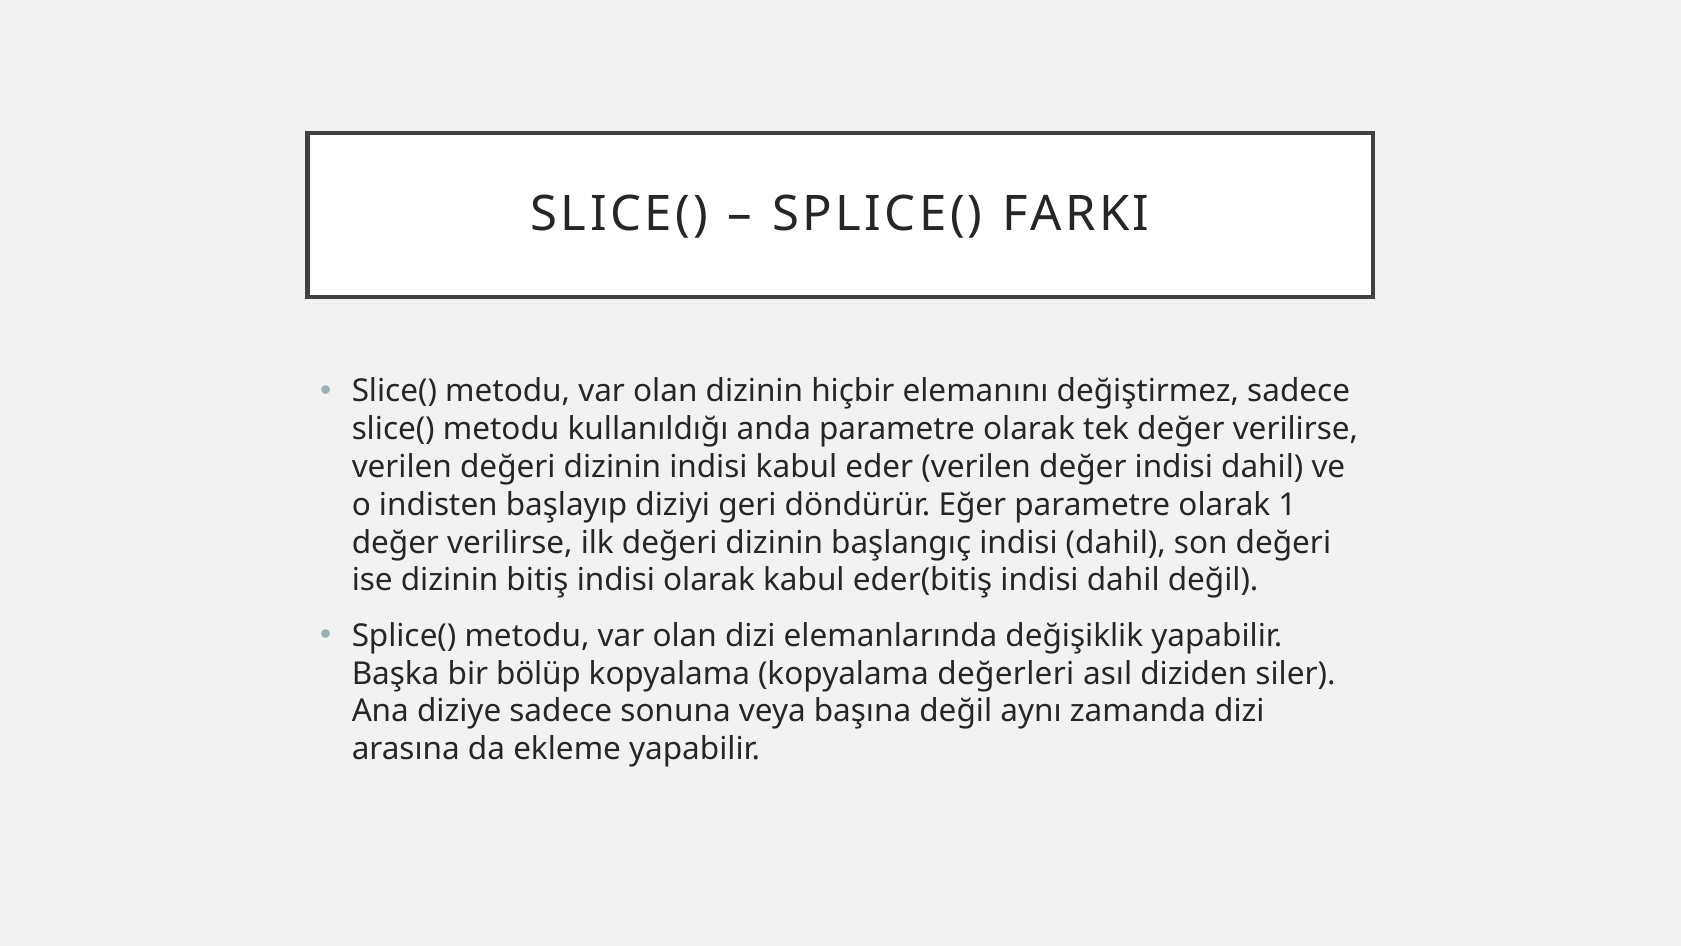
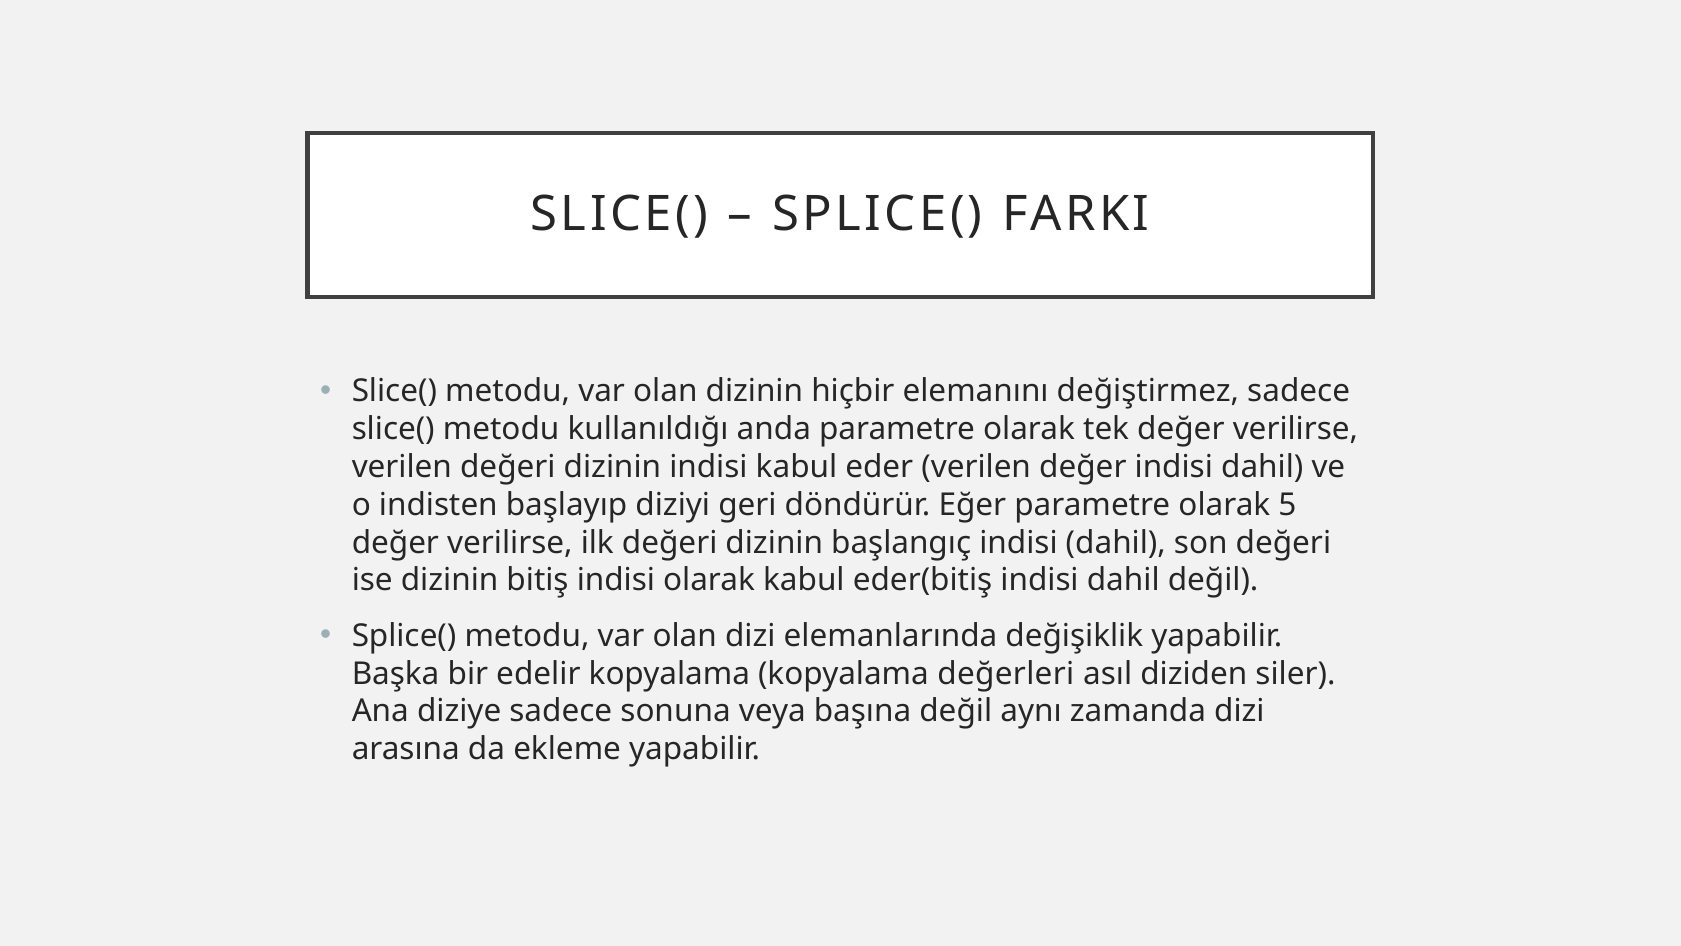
1: 1 -> 5 (1287, 505)
bölüp: bölüp -> edelir (538, 673)
